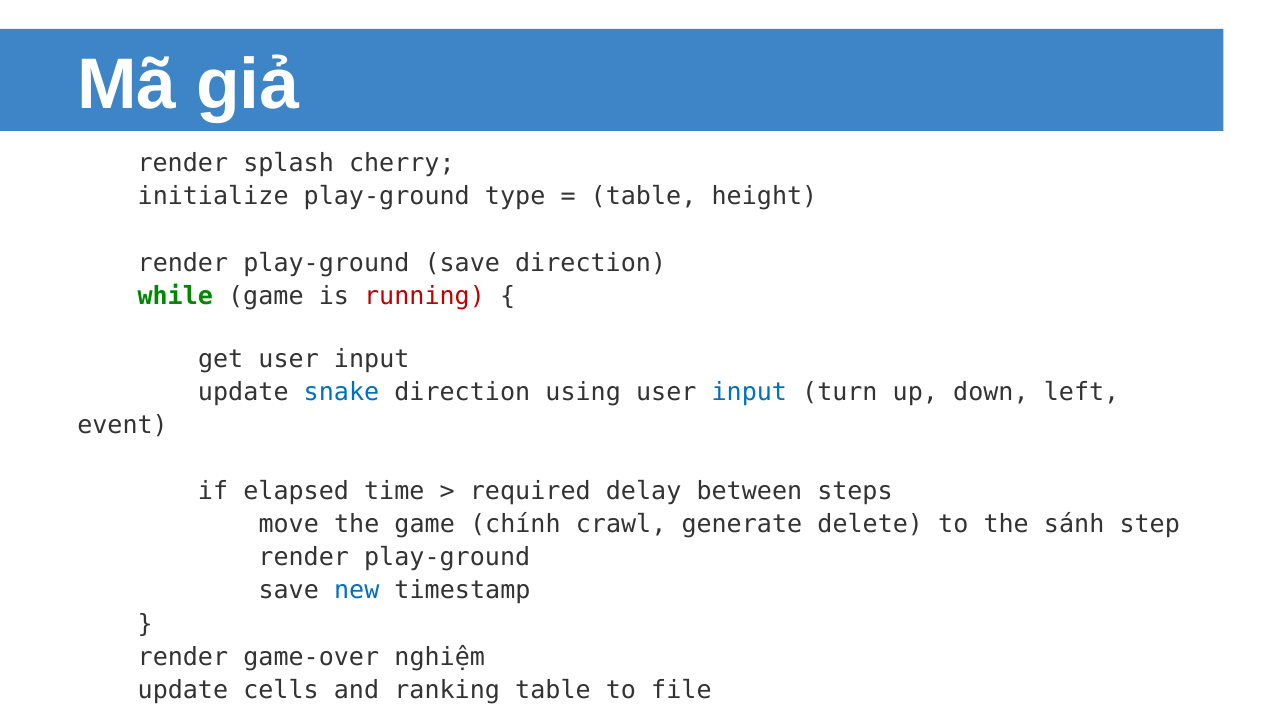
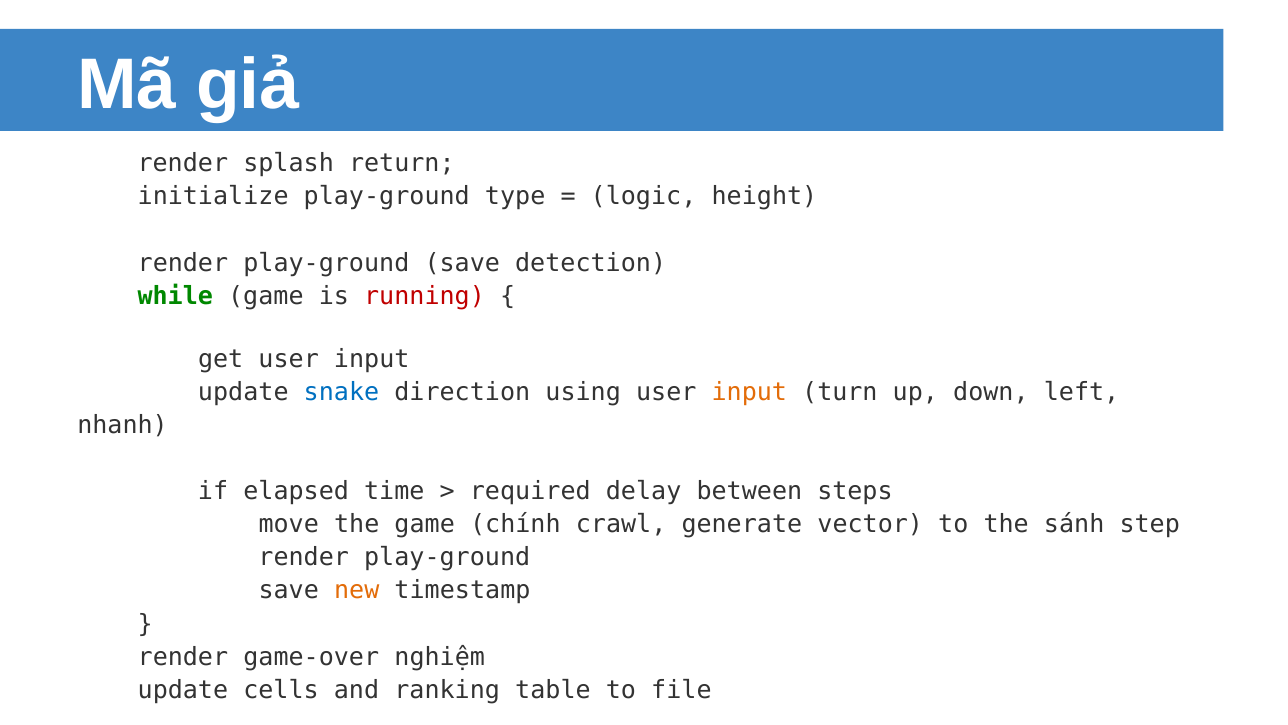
cherry: cherry -> return (402, 163)
table: table -> logic (644, 197)
save direction: direction -> detection (591, 263)
input colour: blue -> orange (749, 392)
event: event -> nhanh (123, 425)
delete: delete -> vector (870, 524)
new colour: blue -> orange (357, 590)
